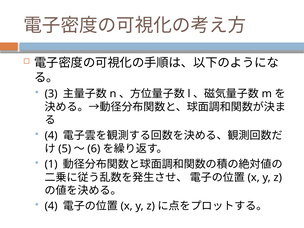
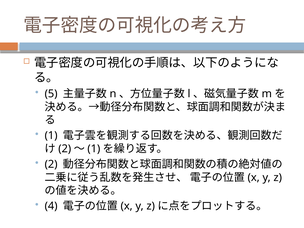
3: 3 -> 5 (51, 94)
4: 4 -> 1 (51, 136)
5: 5 -> 2 (65, 149)
6: 6 -> 1 (94, 149)
1: 1 -> 2 (51, 164)
